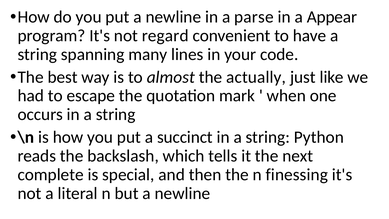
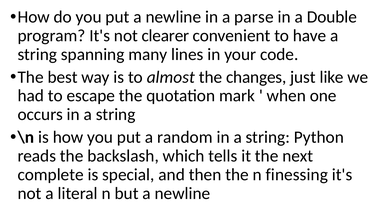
Appear: Appear -> Double (332, 17)
regard: regard -> clearer (165, 36)
actually: actually -> changes (256, 77)
succinct: succinct -> random (185, 137)
